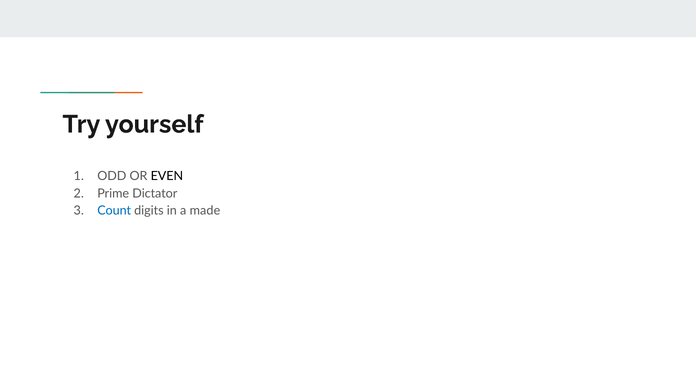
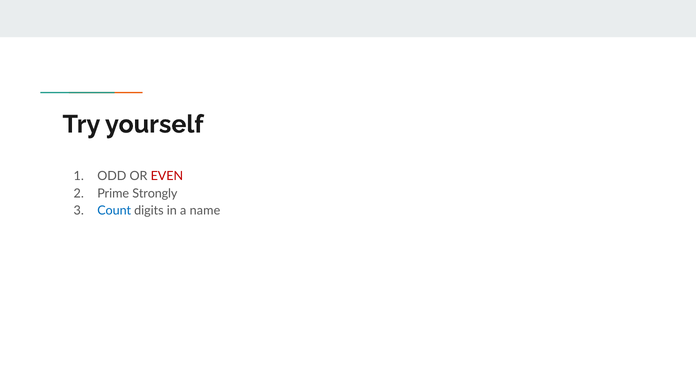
EVEN colour: black -> red (167, 176)
Dictator: Dictator -> Strongly (155, 193)
made: made -> name (205, 211)
